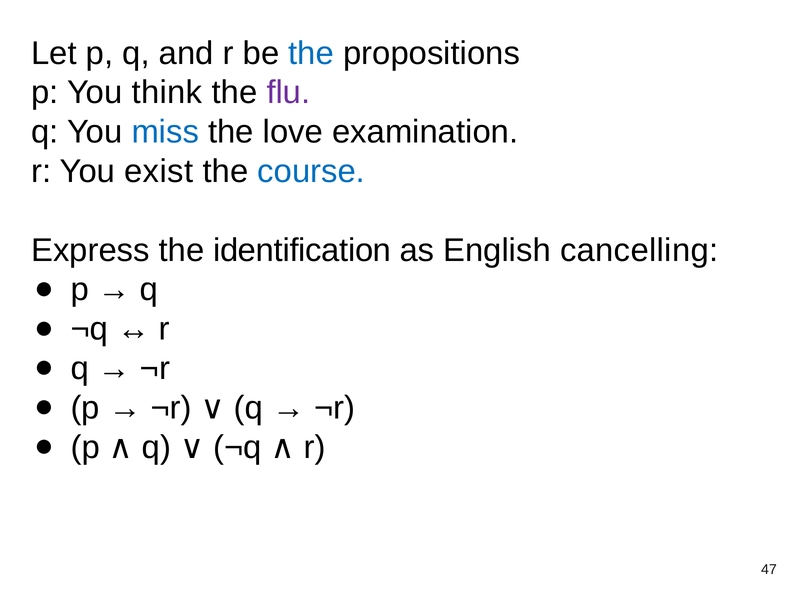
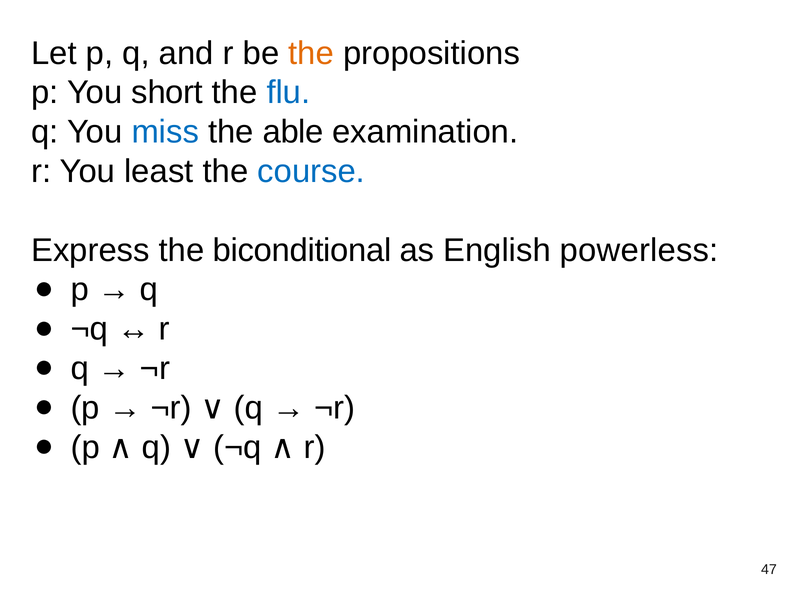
the colour: blue -> orange (311, 53)
think: think -> short (167, 93)
flu colour: purple -> blue (288, 93)
love: love -> able (293, 132)
exist: exist -> least (159, 171)
identification: identification -> biconditional (302, 250)
cancelling: cancelling -> powerless (639, 250)
